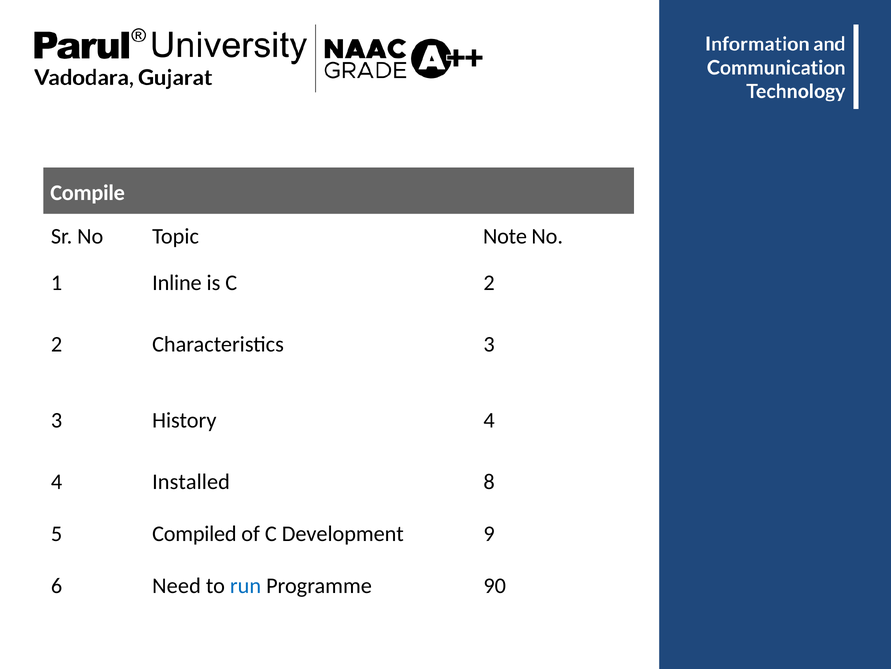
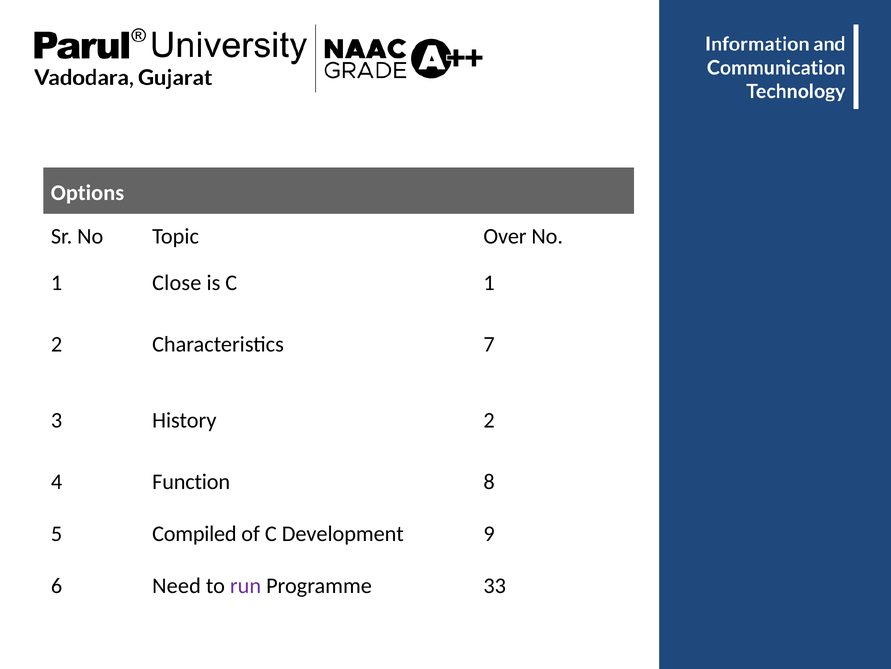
Compile: Compile -> Options (87, 193)
Note: Note -> Over (505, 236)
Inline: Inline -> Close (177, 283)
C 2: 2 -> 1 (489, 283)
Characteristics 3: 3 -> 7 (489, 344)
History 4: 4 -> 2 (489, 420)
Installed: Installed -> Function (191, 481)
run colour: blue -> purple (246, 585)
90: 90 -> 33 (495, 585)
